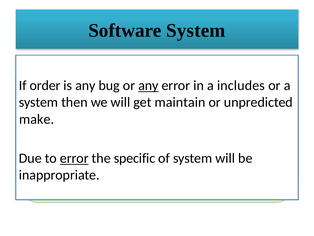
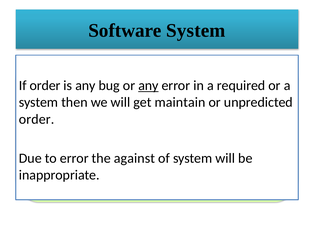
includes: includes -> required (241, 85)
make: make -> order (37, 119)
error underline: present -> none (74, 158)
specific: specific -> against (134, 158)
